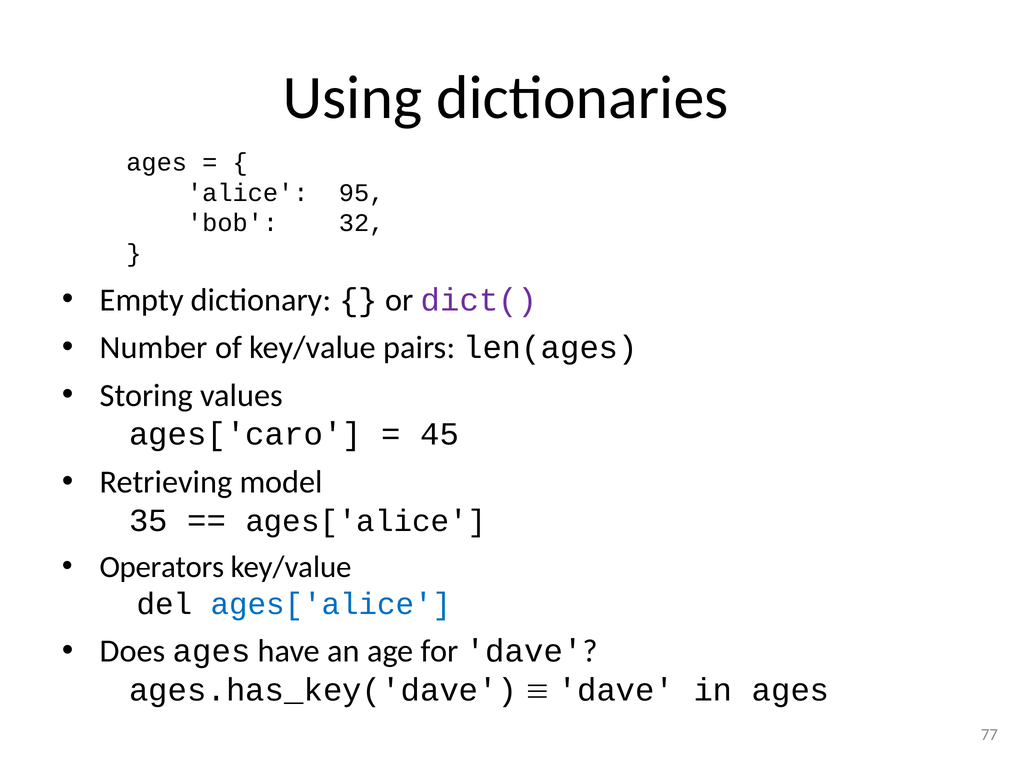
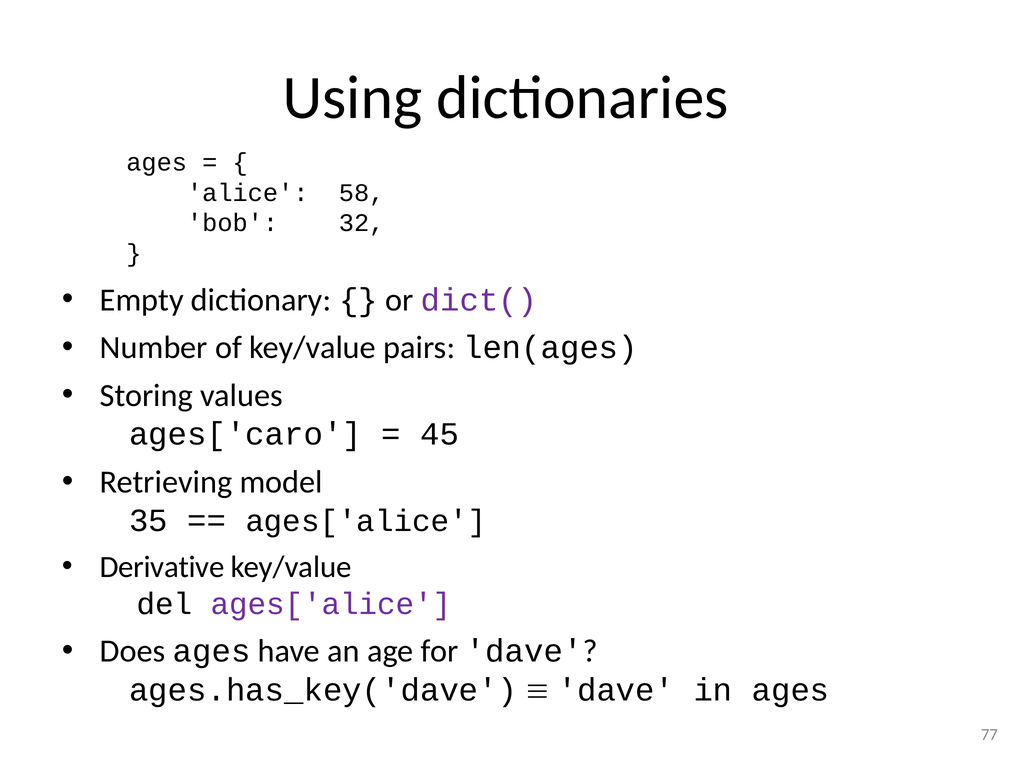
95: 95 -> 58 (362, 193)
Operators: Operators -> Derivative (162, 567)
ages['alice colour: blue -> purple (331, 604)
